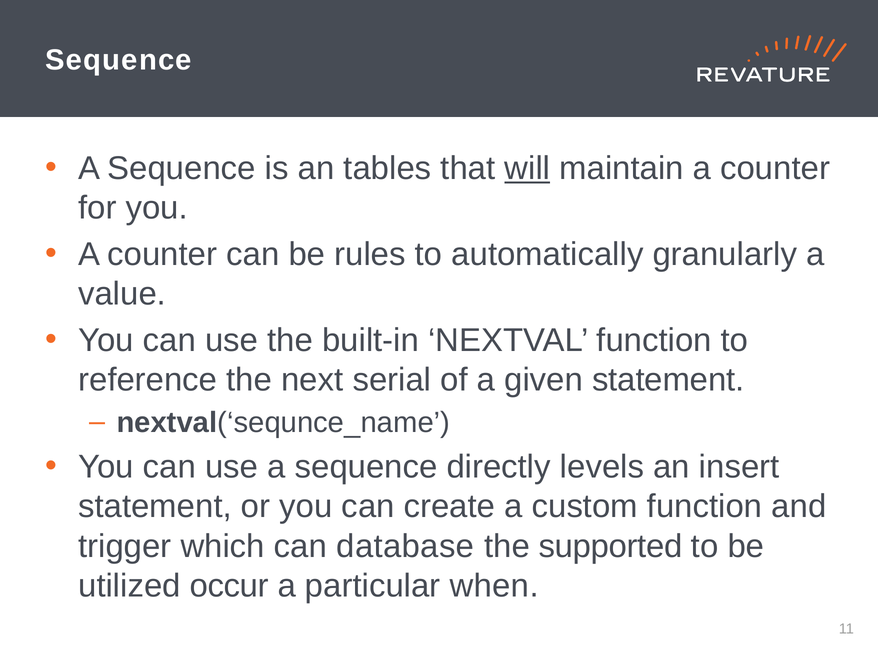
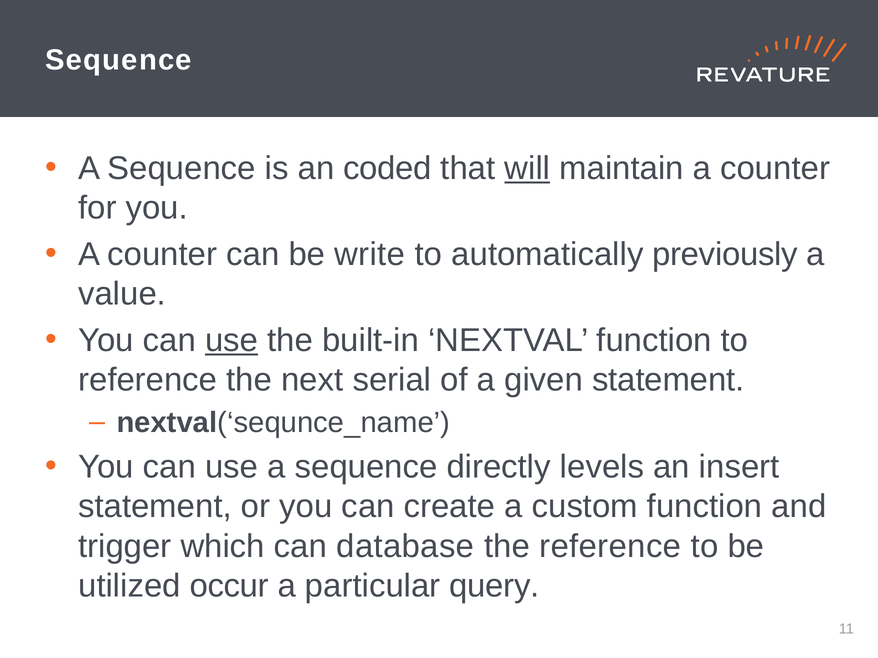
tables: tables -> coded (388, 169)
rules: rules -> write (370, 255)
granularly: granularly -> previously (725, 255)
use underline: none -> present (232, 341)
the supported: supported -> reference (610, 547)
when: when -> query (494, 586)
